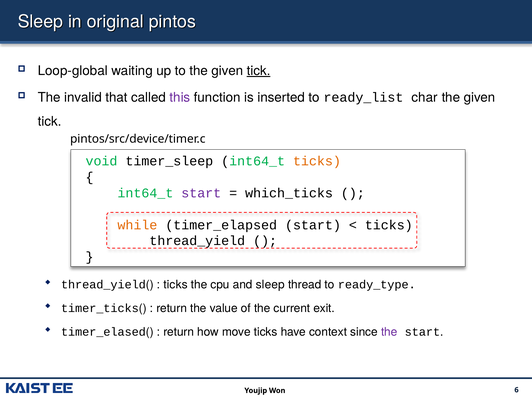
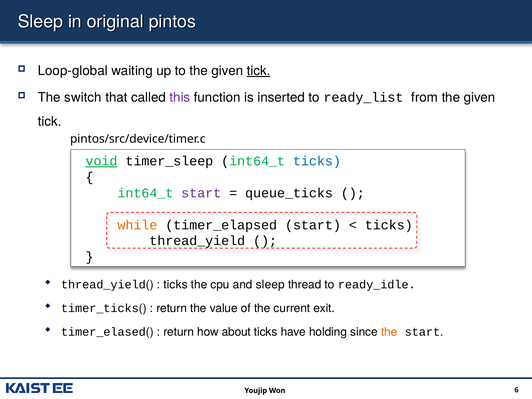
invalid: invalid -> switch (83, 97)
char: char -> from (425, 97)
void underline: none -> present (101, 161)
ticks colour: orange -> blue (317, 161)
which_ticks: which_ticks -> queue_ticks (289, 193)
ready_type: ready_type -> ready_idle (377, 285)
move: move -> about (236, 332)
context: context -> holding (328, 332)
the colour: purple -> orange (389, 332)
